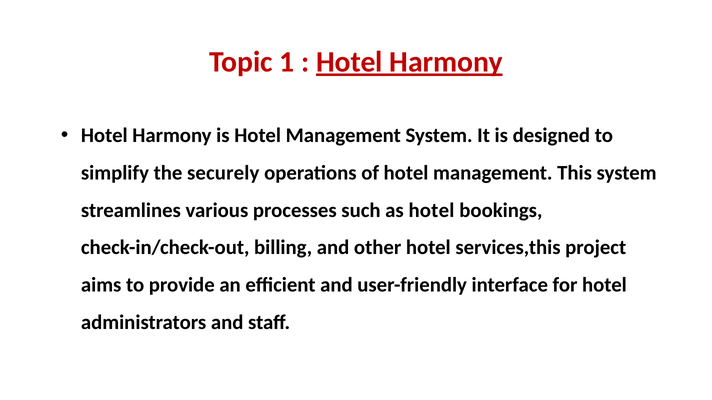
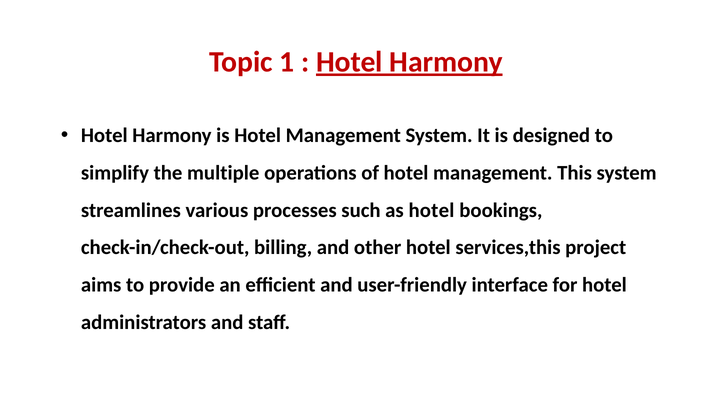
securely: securely -> multiple (223, 173)
